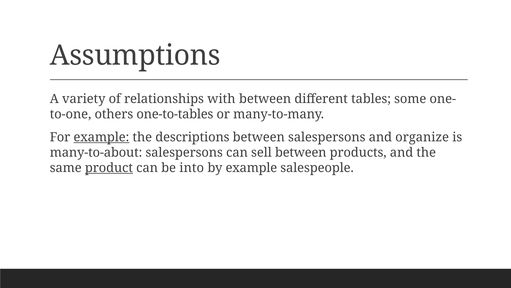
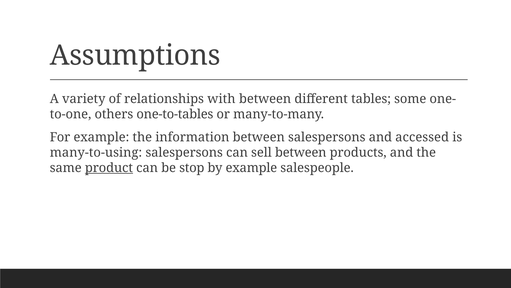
example underline: present -> none (101, 137)
descriptions: descriptions -> information (192, 137)
organize: organize -> accessed (422, 137)
many-to-about: many-to-about -> many-to-using (96, 152)
into: into -> stop (192, 168)
